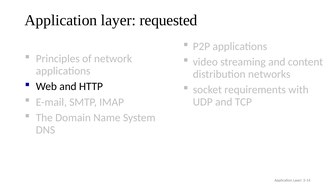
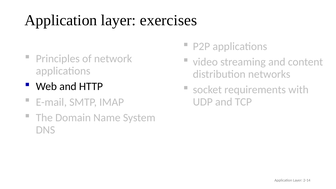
requested: requested -> exercises (168, 20)
